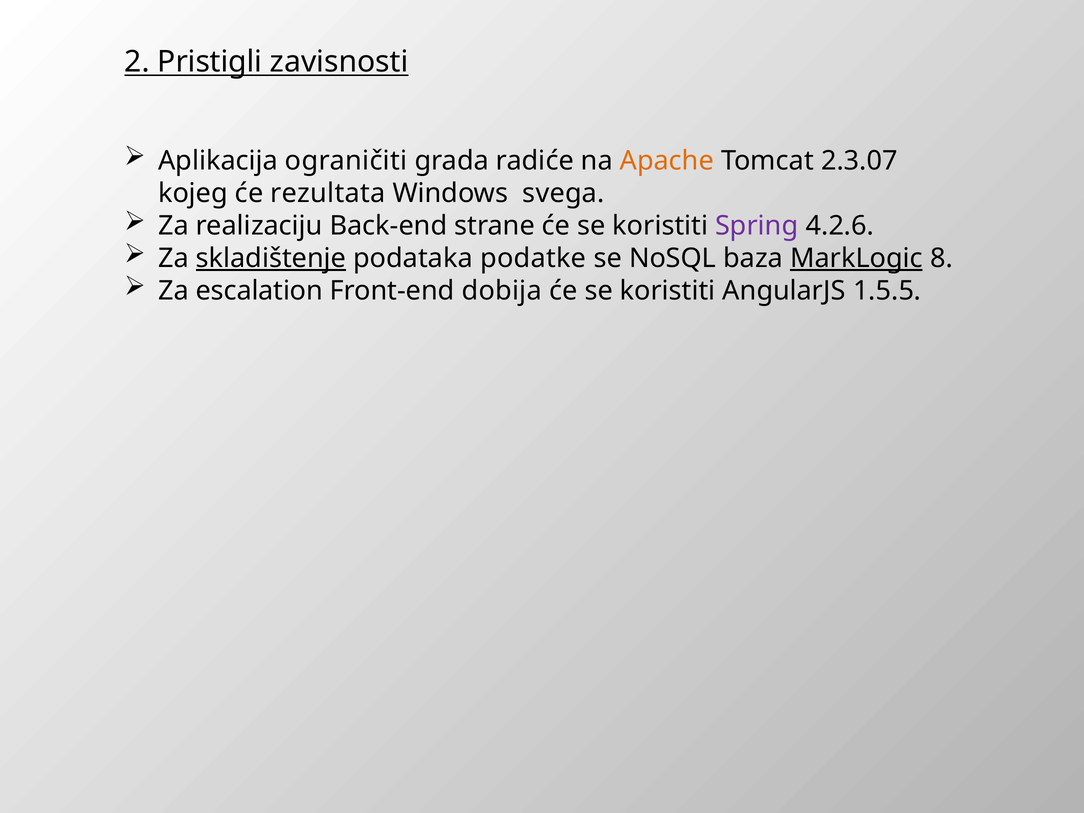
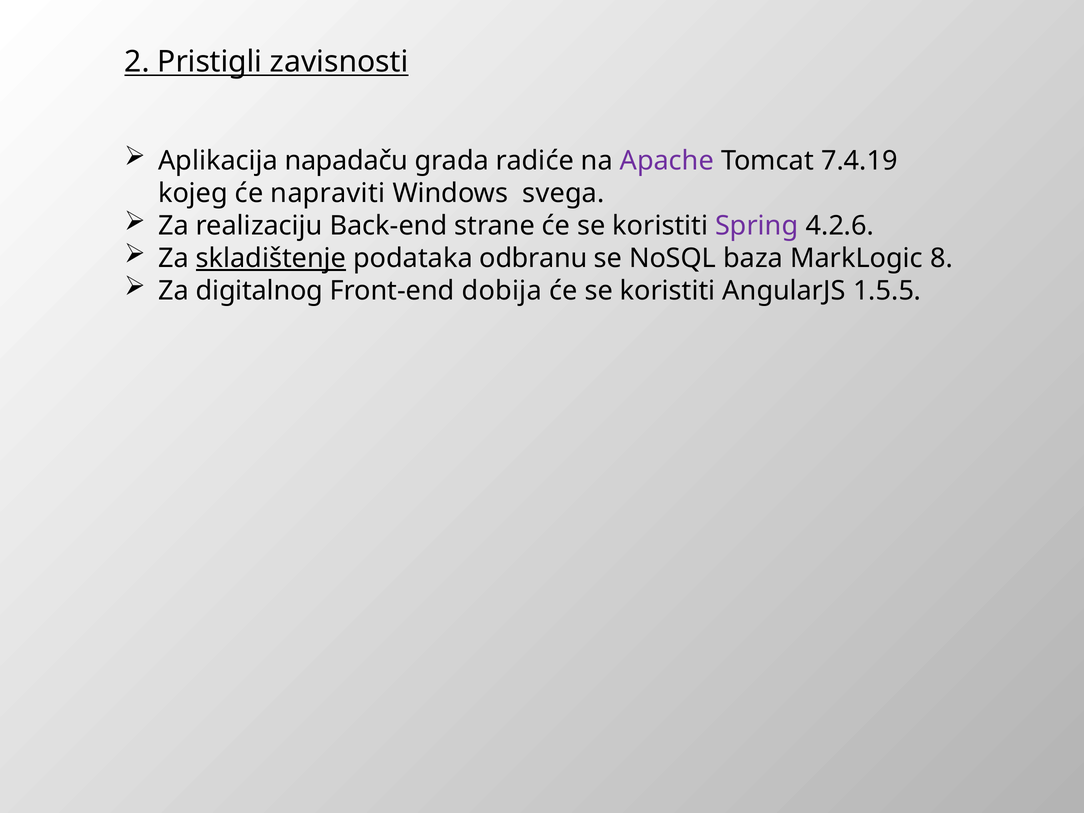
ograničiti: ograničiti -> napadaču (346, 161)
Apache colour: orange -> purple (667, 161)
2.3.07: 2.3.07 -> 7.4.19 (859, 161)
rezultata: rezultata -> napraviti (328, 193)
podatke: podatke -> odbranu (533, 258)
MarkLogic underline: present -> none (856, 258)
escalation: escalation -> digitalnog (259, 291)
